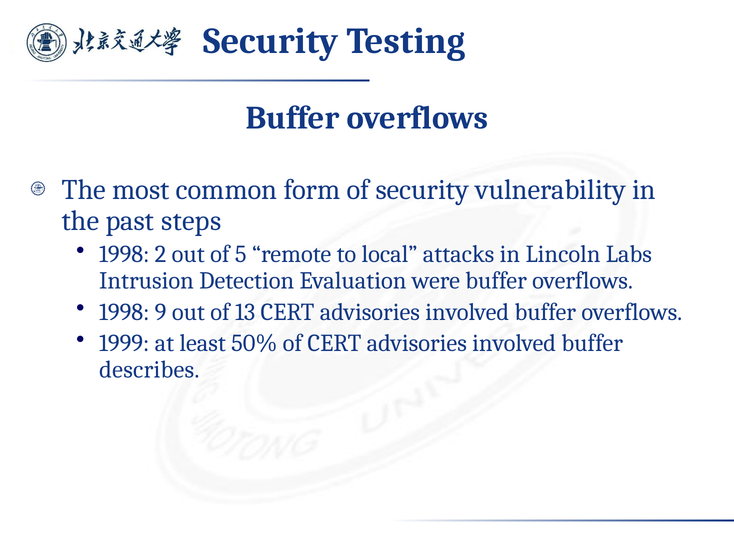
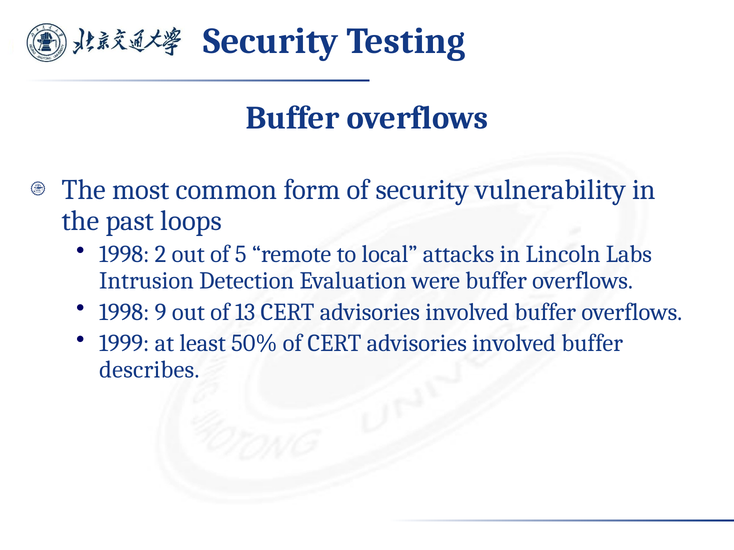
steps: steps -> loops (191, 221)
